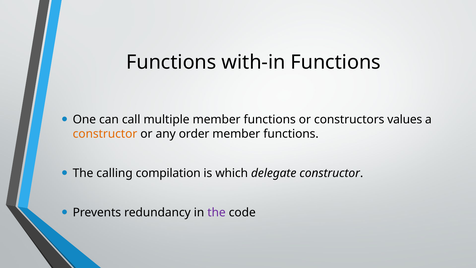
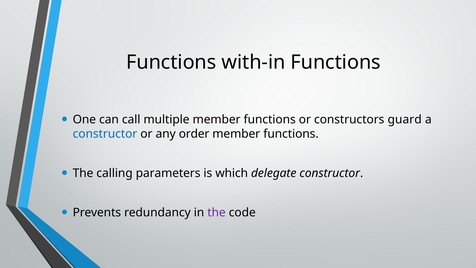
values: values -> guard (405, 120)
constructor colour: orange -> blue (105, 134)
compilation: compilation -> parameters (168, 173)
